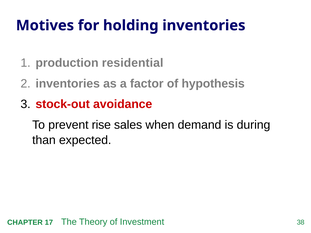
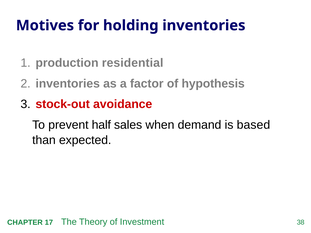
rise: rise -> half (101, 125)
during: during -> based (253, 125)
